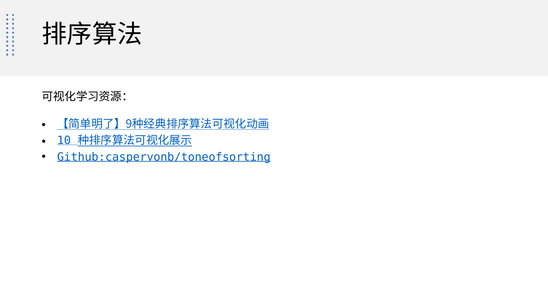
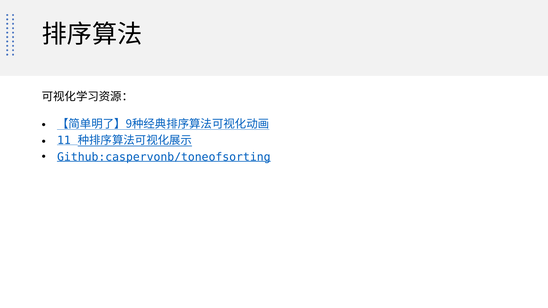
10: 10 -> 11 (64, 141)
